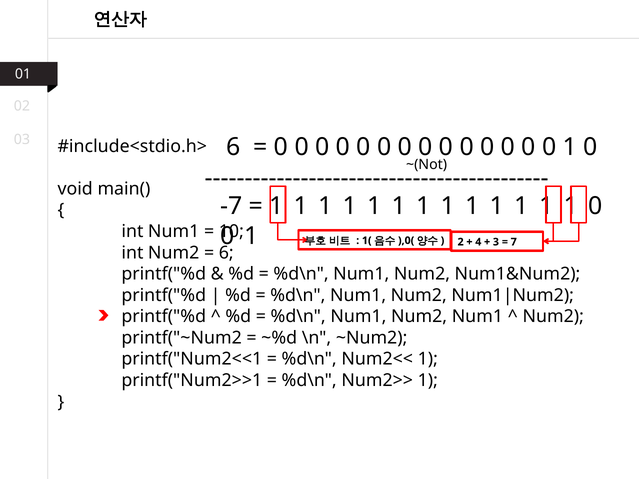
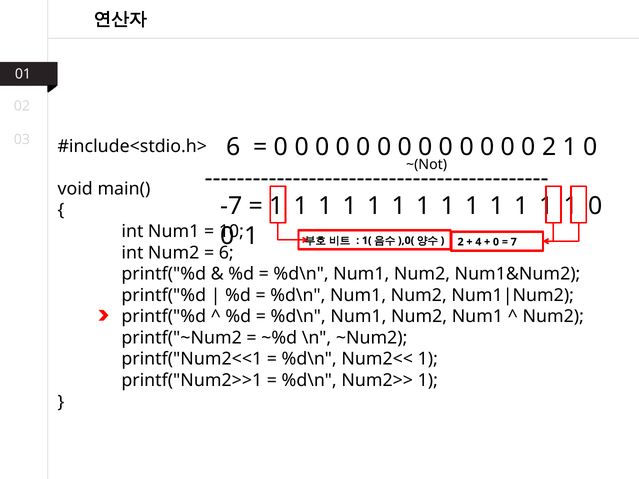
0: 0 -> 2 (549, 147)
3: 3 -> 0 (496, 242)
